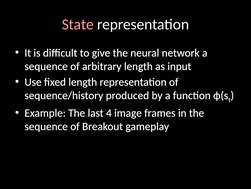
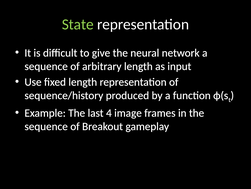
State colour: pink -> light green (78, 24)
